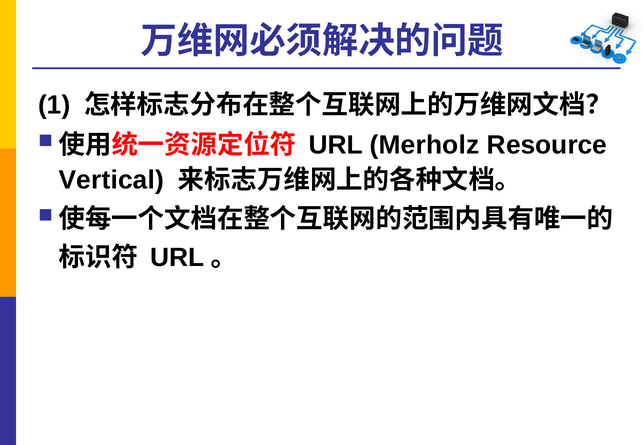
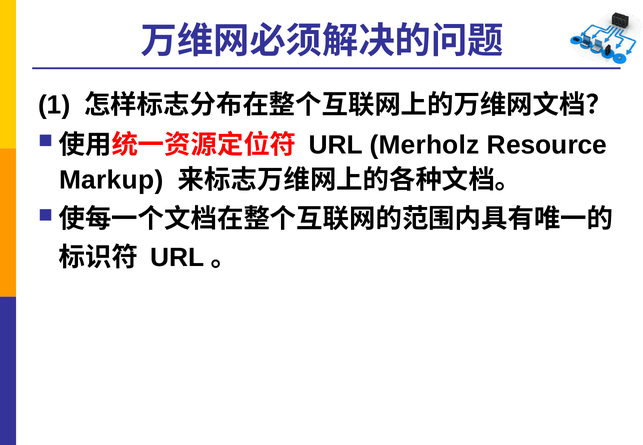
Vertical: Vertical -> Markup (111, 180)
